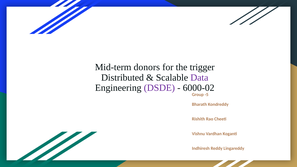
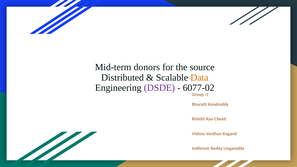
trigger: trigger -> source (202, 67)
Data colour: purple -> orange (199, 78)
6000-02: 6000-02 -> 6077-02 (199, 88)
